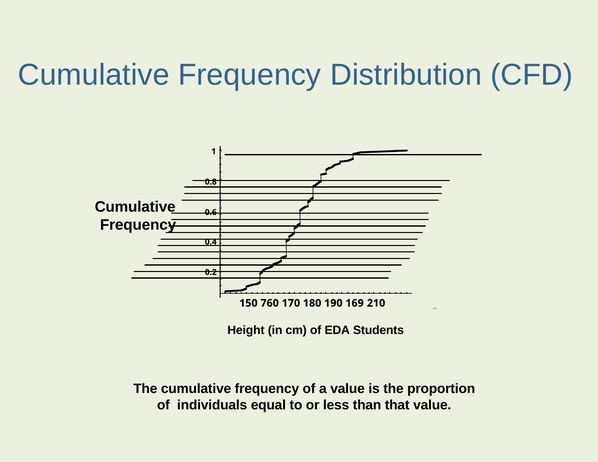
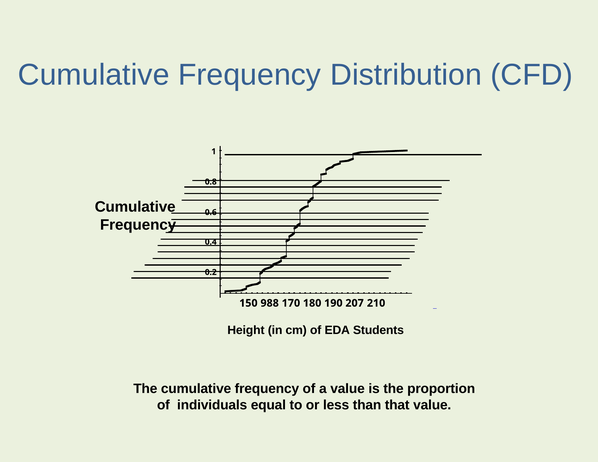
760: 760 -> 988 (270, 303)
169: 169 -> 207 (355, 303)
